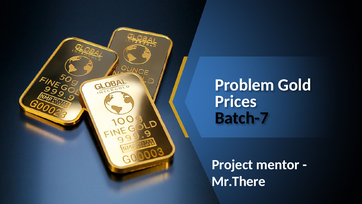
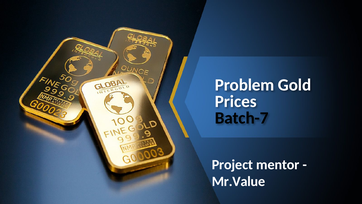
Mr.There: Mr.There -> Mr.Value (238, 181)
